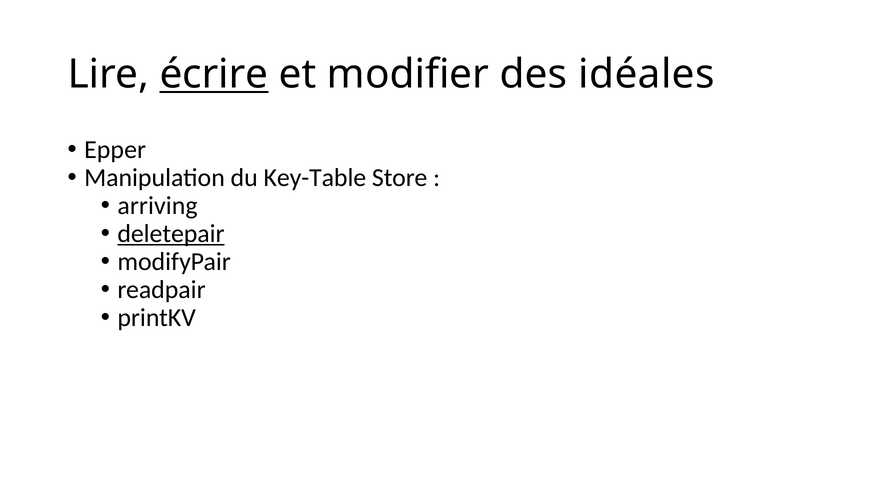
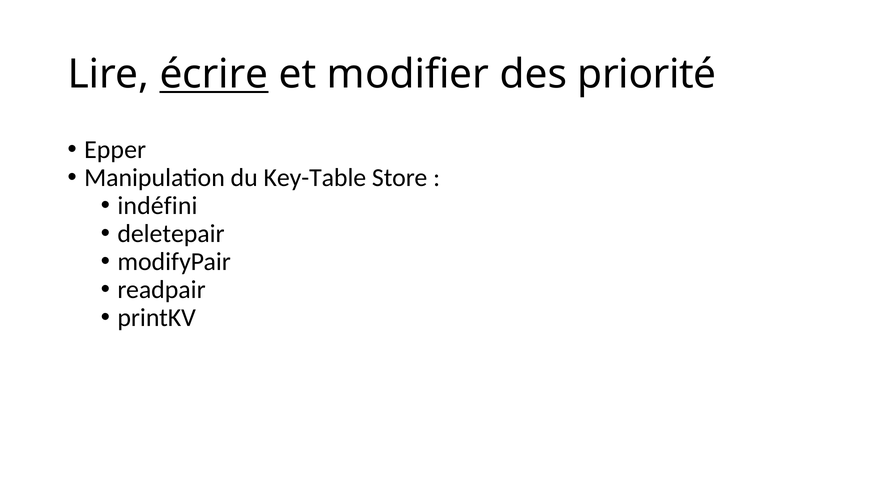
idéales: idéales -> priorité (647, 75)
arriving: arriving -> indéfini (157, 206)
deletepair underline: present -> none (171, 234)
